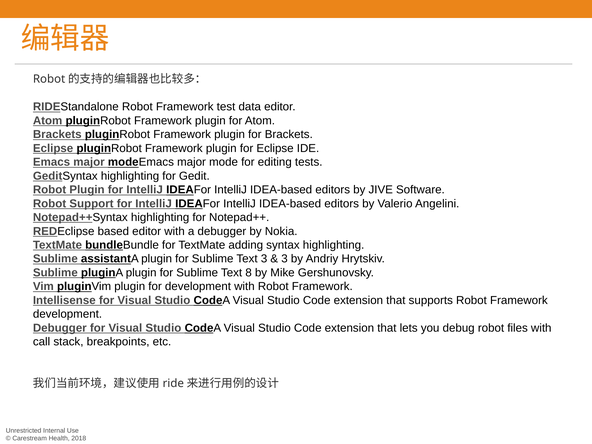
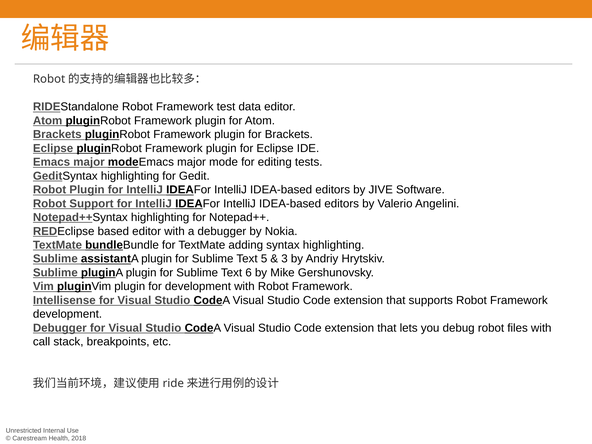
Text 3: 3 -> 5 (264, 259)
8: 8 -> 6 (249, 273)
